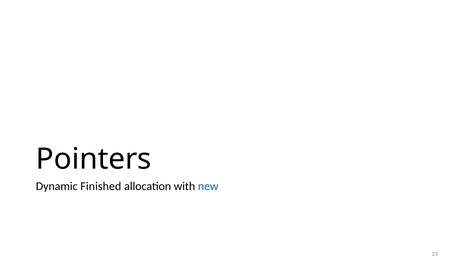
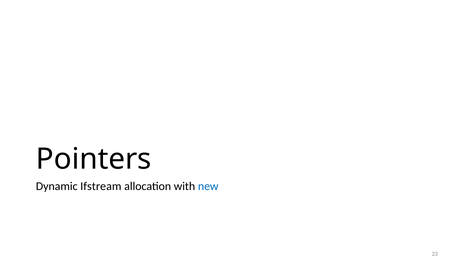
Finished: Finished -> Ifstream (101, 187)
